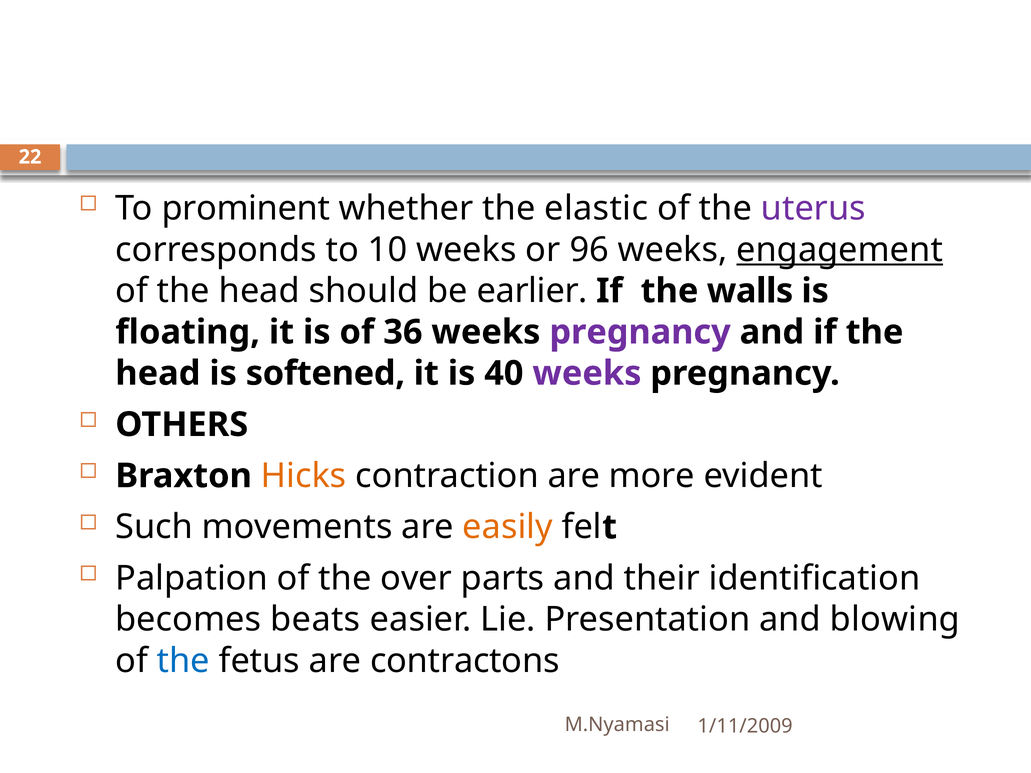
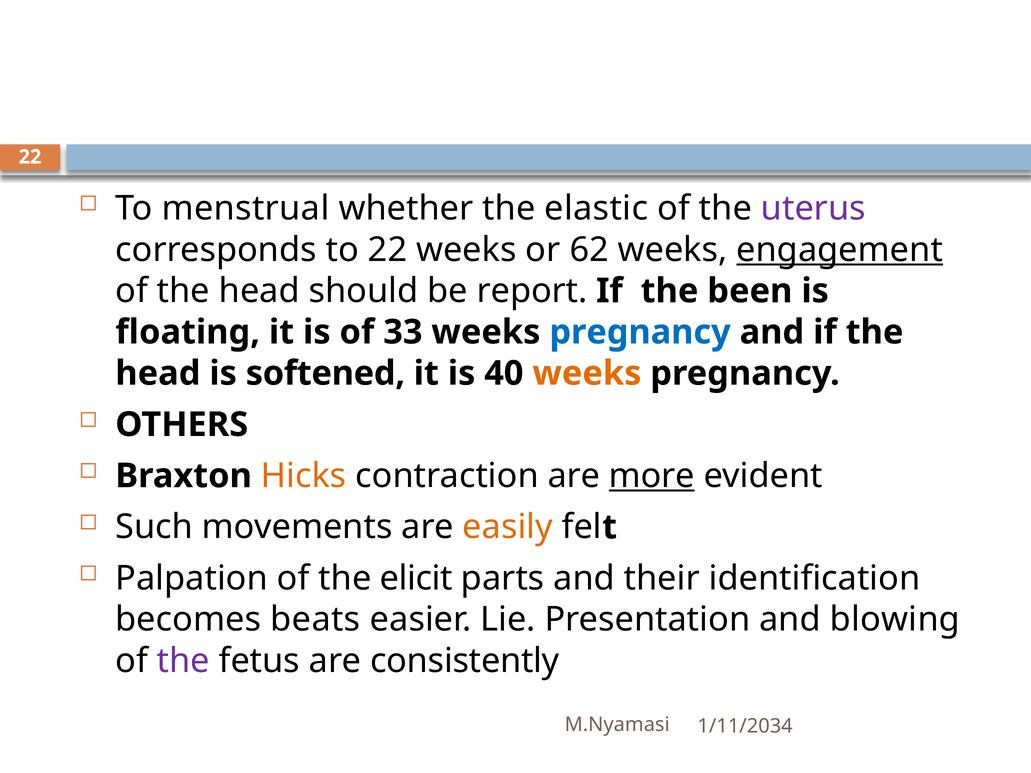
prominent: prominent -> menstrual (246, 209)
to 10: 10 -> 22 (388, 250)
96: 96 -> 62 (589, 250)
earlier: earlier -> report (532, 291)
walls: walls -> been (750, 291)
36: 36 -> 33 (403, 332)
pregnancy colour: purple -> blue (640, 332)
weeks colour: purple -> orange (587, 373)
more underline: none -> present (652, 476)
over: over -> elicit (416, 579)
the colour: blue -> purple (183, 661)
contractons: contractons -> consistently (465, 661)
1/11/2009: 1/11/2009 -> 1/11/2034 (745, 726)
